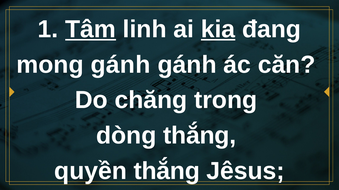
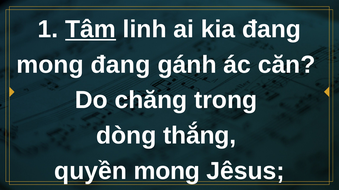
kia underline: present -> none (218, 29)
mong gánh: gánh -> đang (121, 65)
quyền thắng: thắng -> mong (167, 172)
